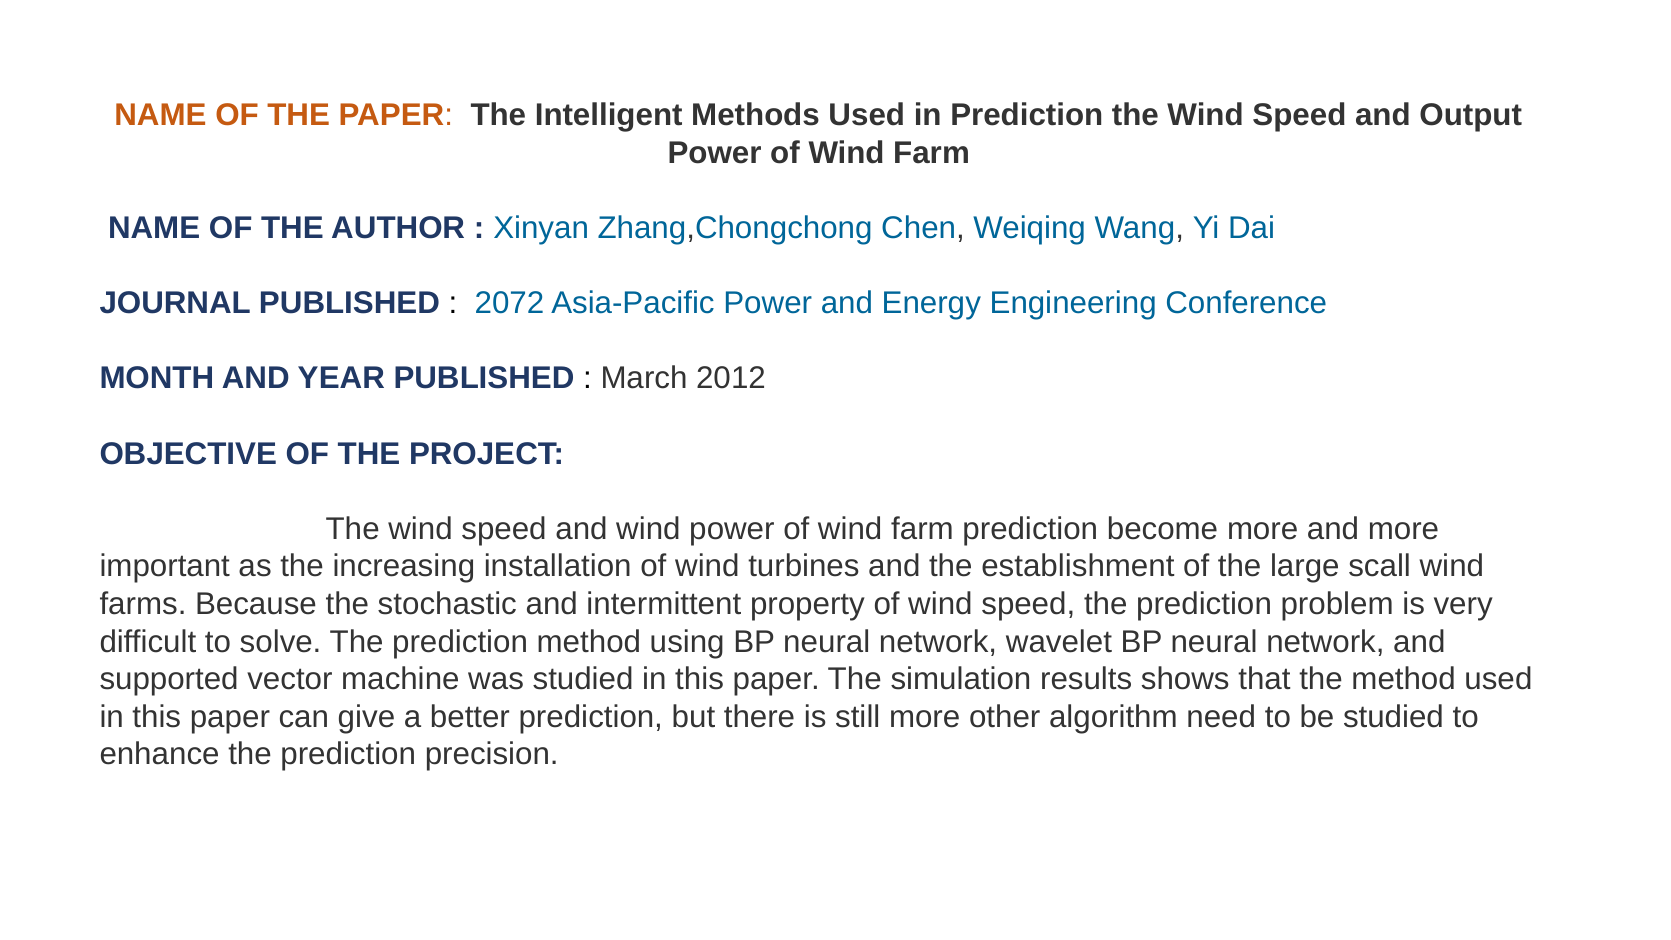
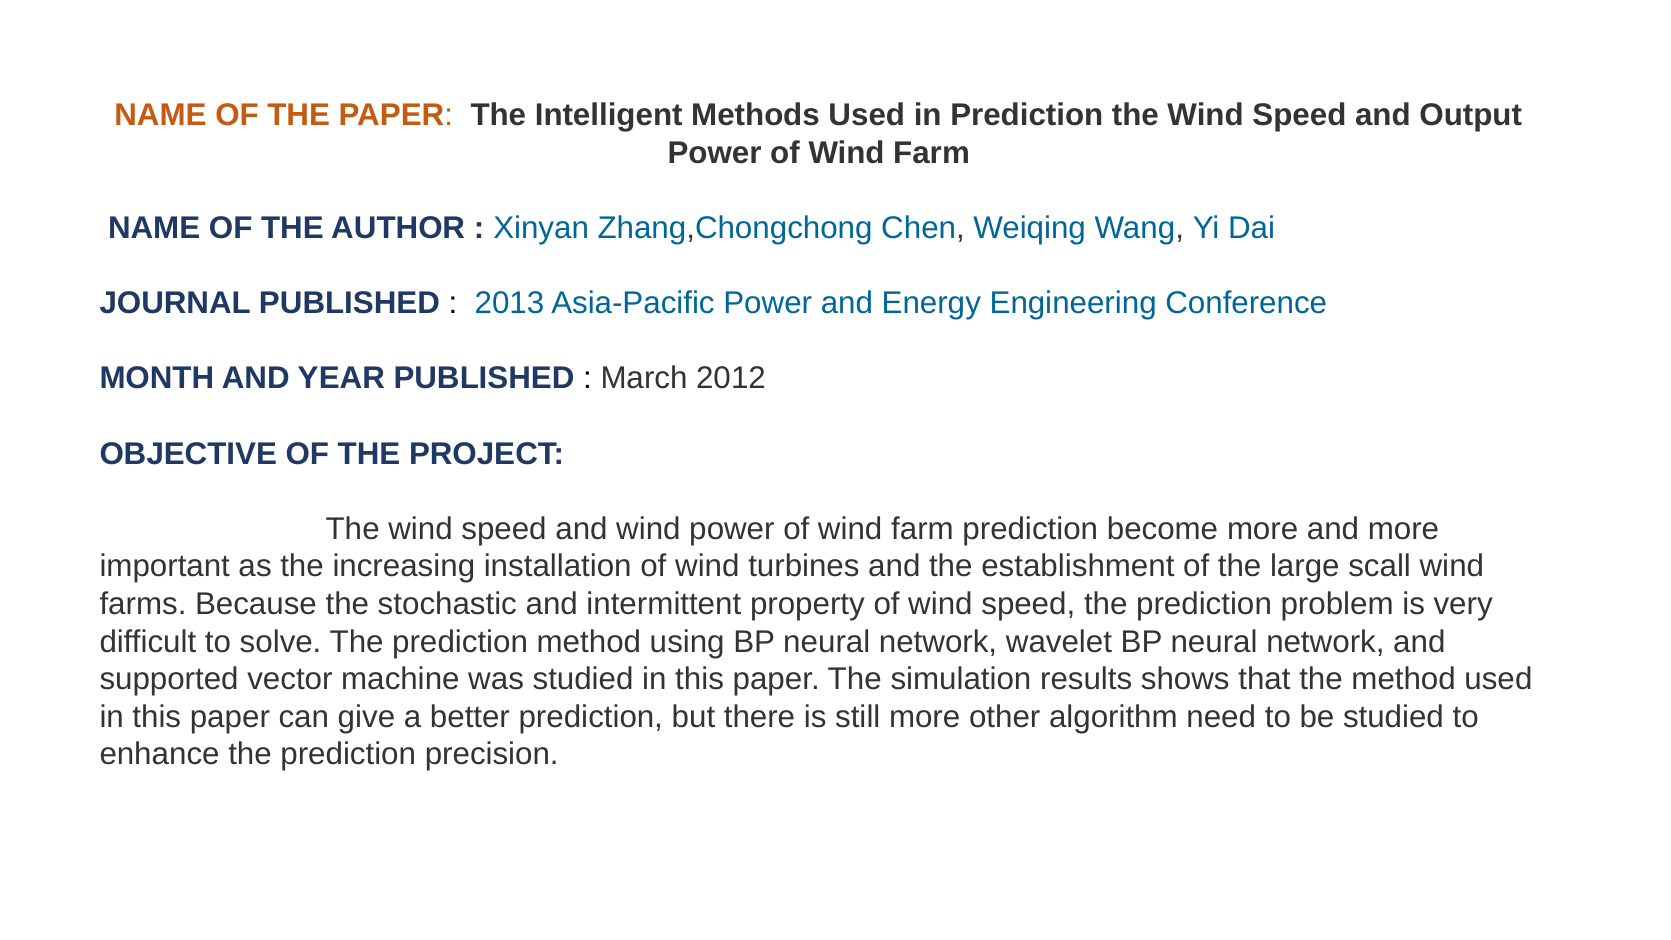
2072: 2072 -> 2013 (509, 303)
